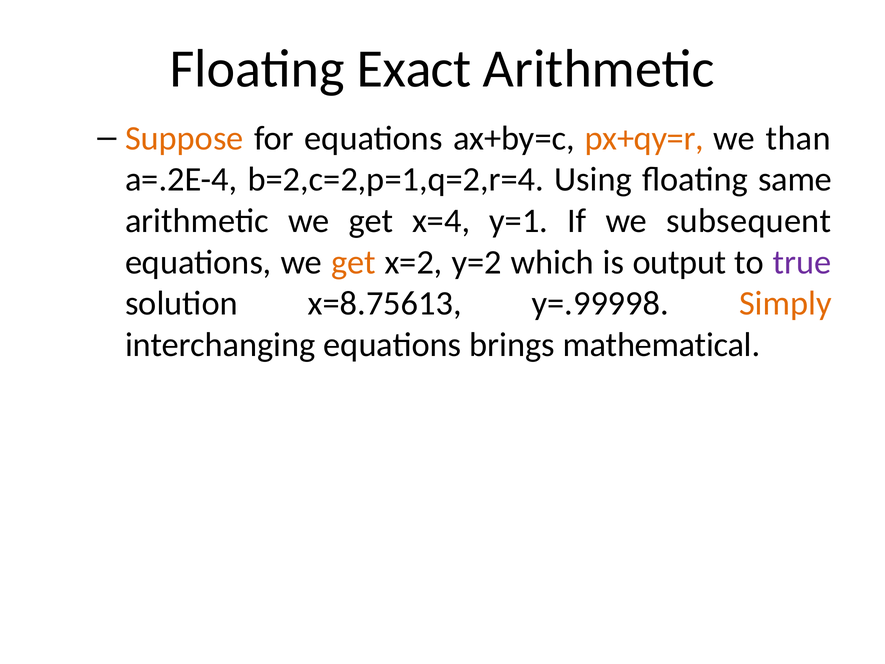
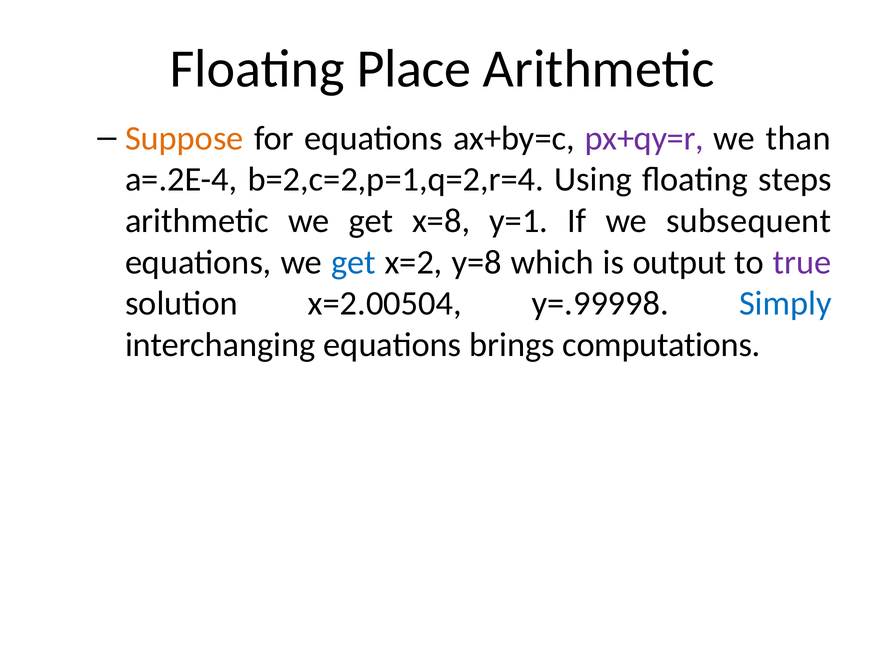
Exact: Exact -> Place (414, 69)
px+qy=r colour: orange -> purple (644, 138)
same: same -> steps (795, 179)
x=4: x=4 -> x=8 (441, 221)
get colour: orange -> blue (353, 262)
y=2: y=2 -> y=8 (477, 262)
x=8.75613: x=8.75613 -> x=2.00504 (385, 303)
Simply colour: orange -> blue (785, 303)
mathematical: mathematical -> computations (661, 345)
